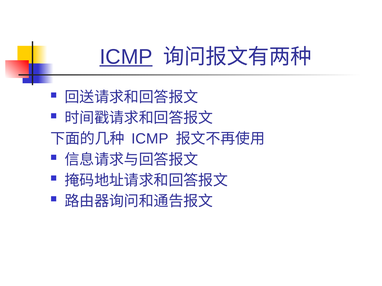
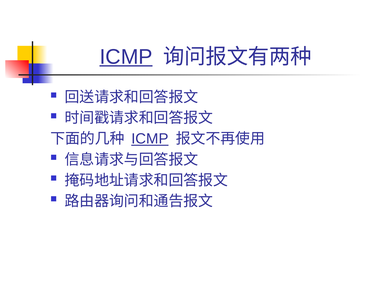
ICMP underline: none -> present (150, 139)
